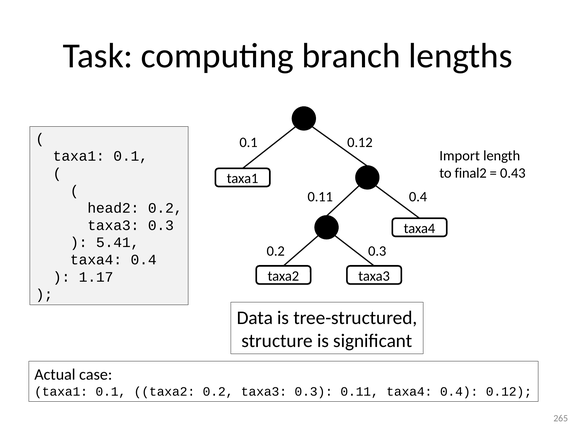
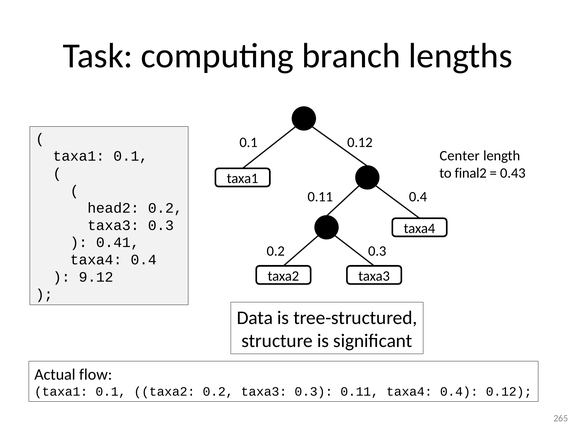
Import: Import -> Center (460, 156)
5.41: 5.41 -> 0.41 (118, 243)
1.17: 1.17 -> 9.12 (96, 277)
case: case -> flow (96, 375)
